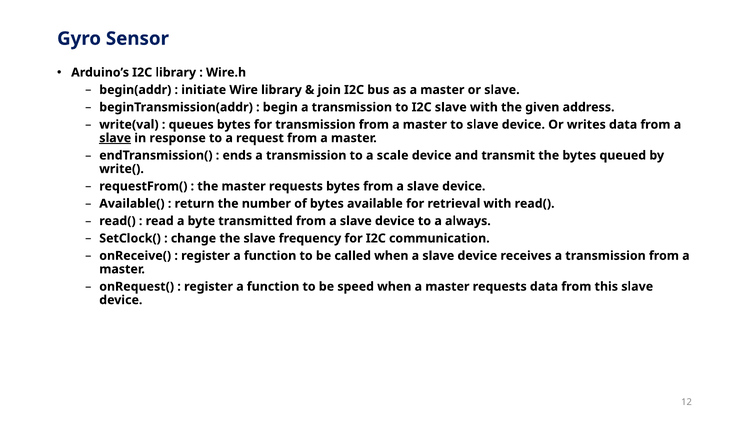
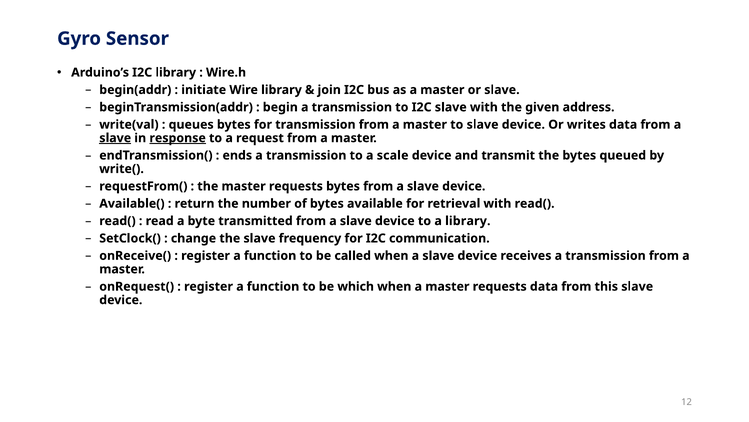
response underline: none -> present (178, 138)
a always: always -> library (468, 221)
speed: speed -> which (356, 286)
